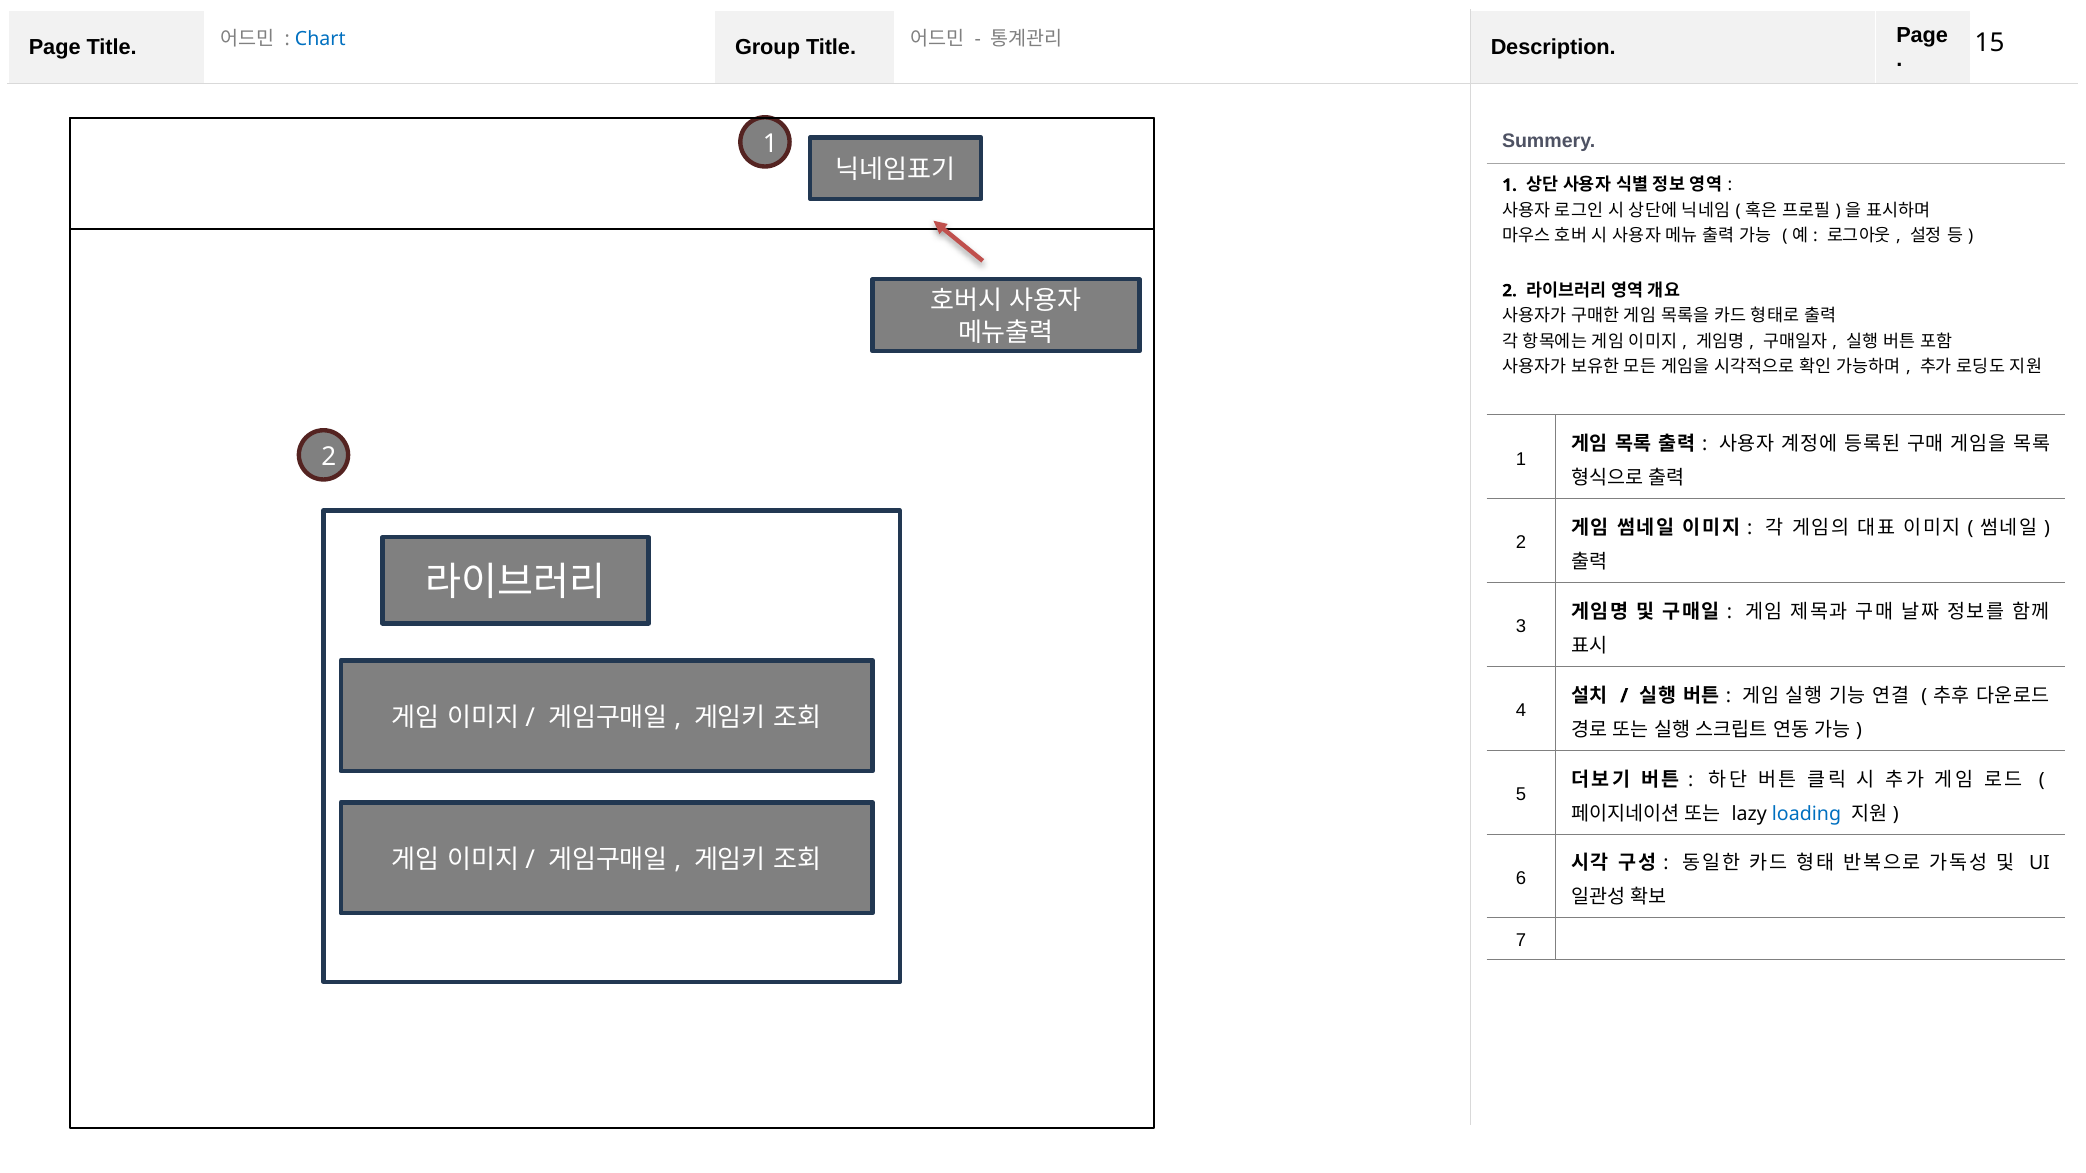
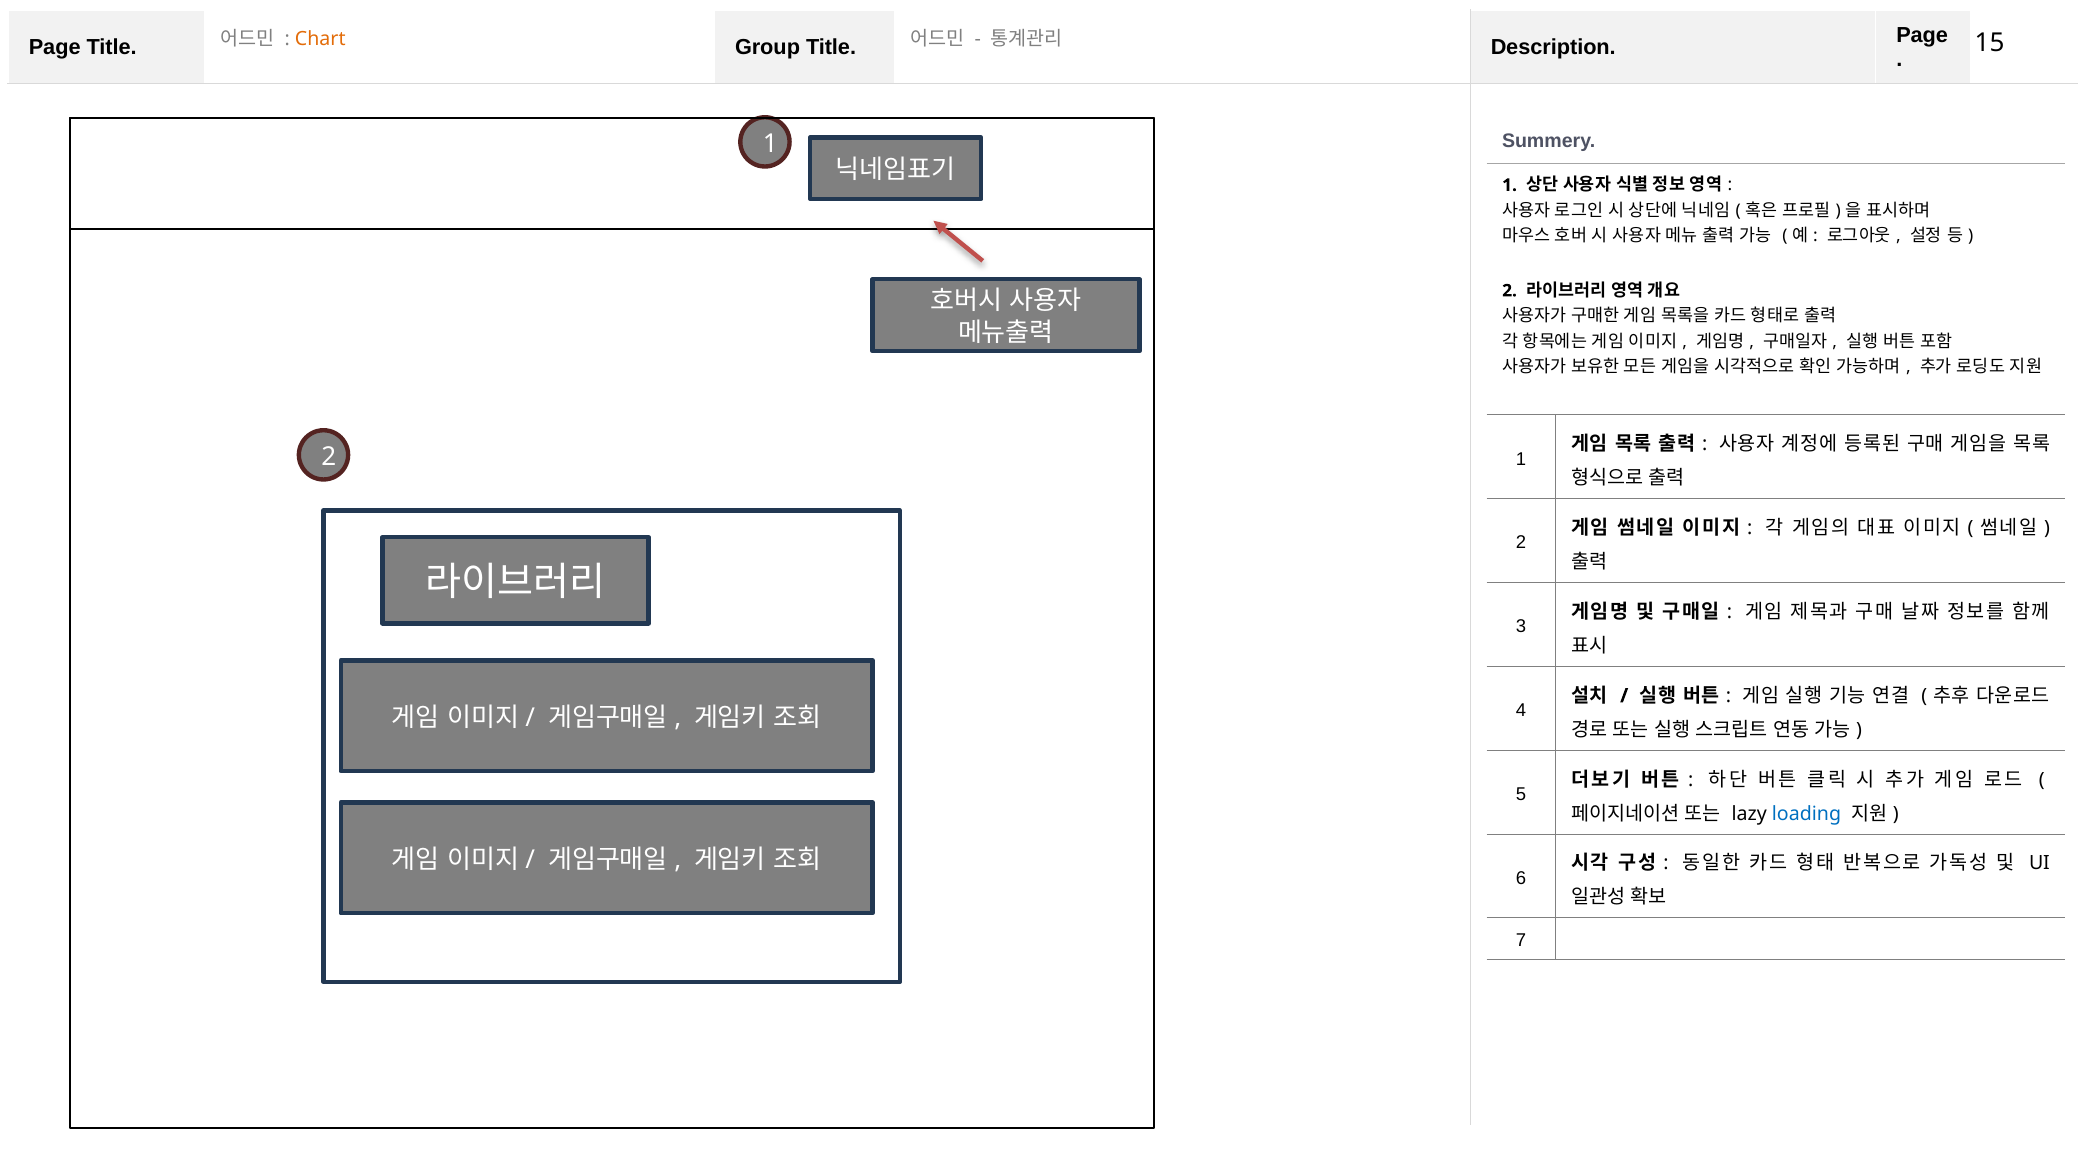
Chart colour: blue -> orange (320, 39)
